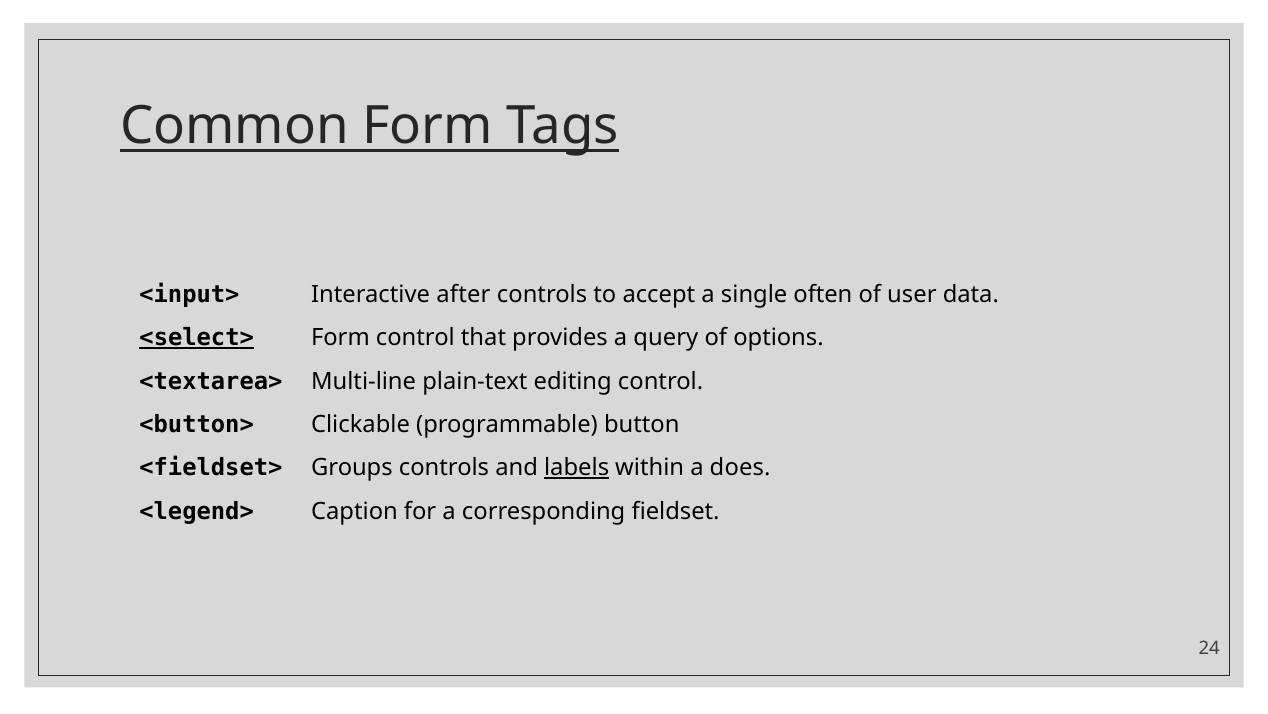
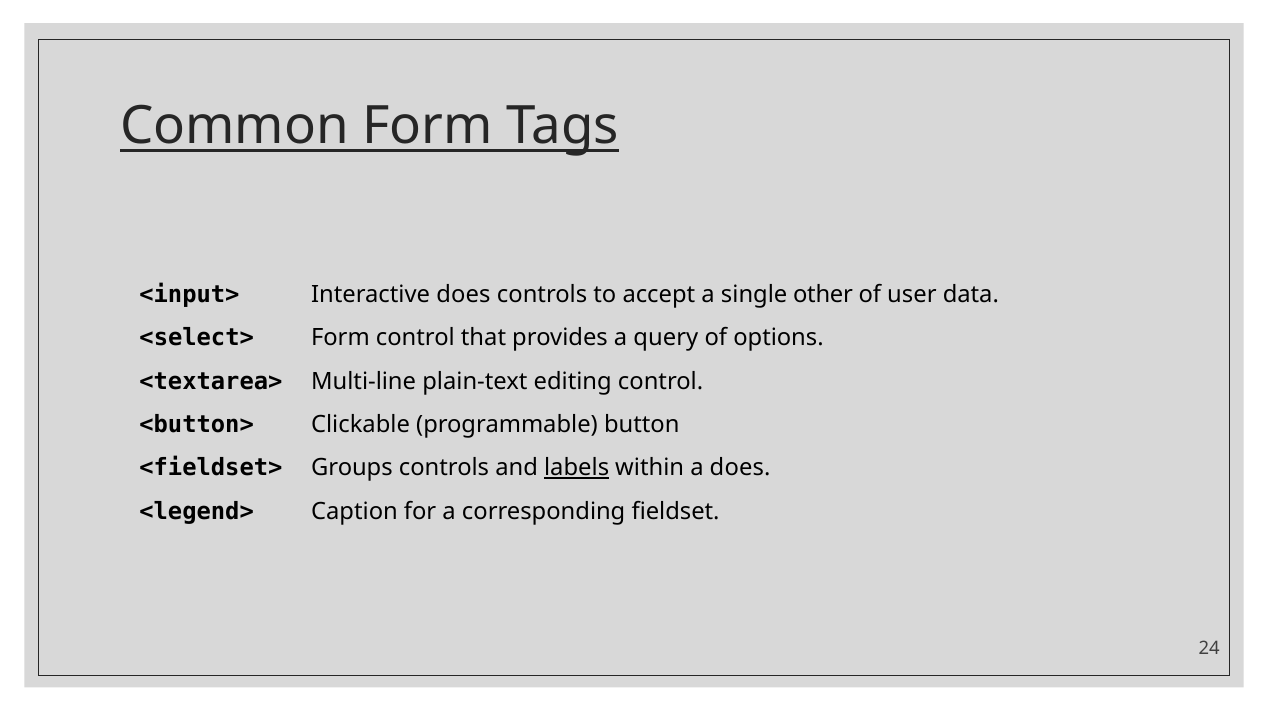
Interactive after: after -> does (463, 294)
often: often -> other (823, 294)
<select> underline: present -> none (197, 338)
